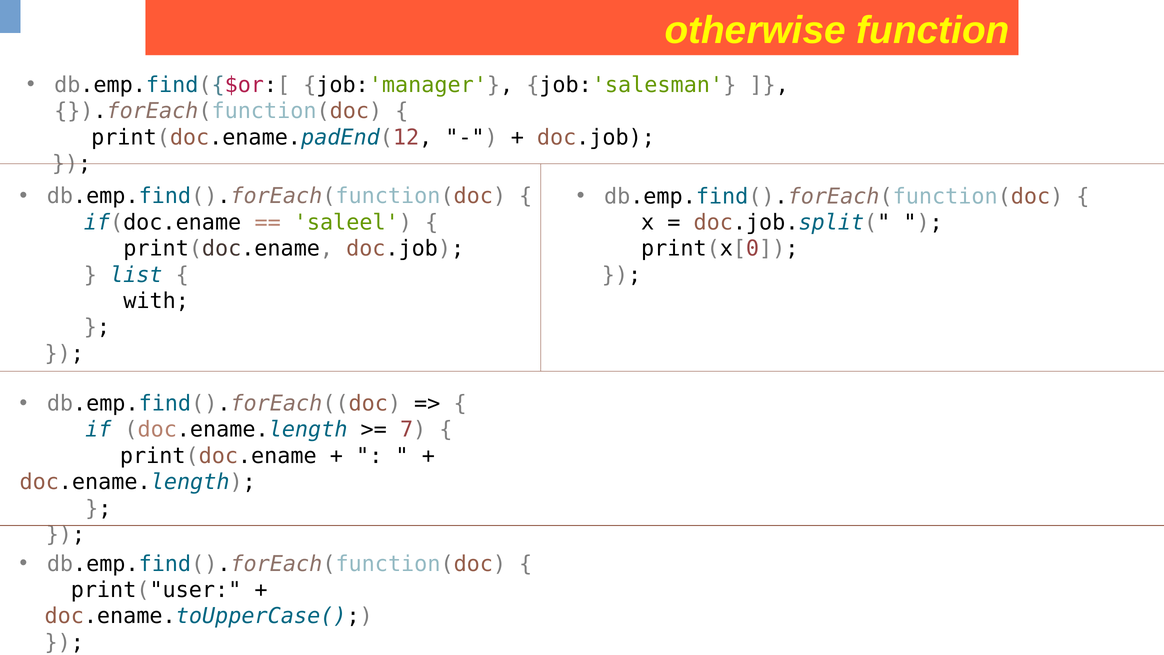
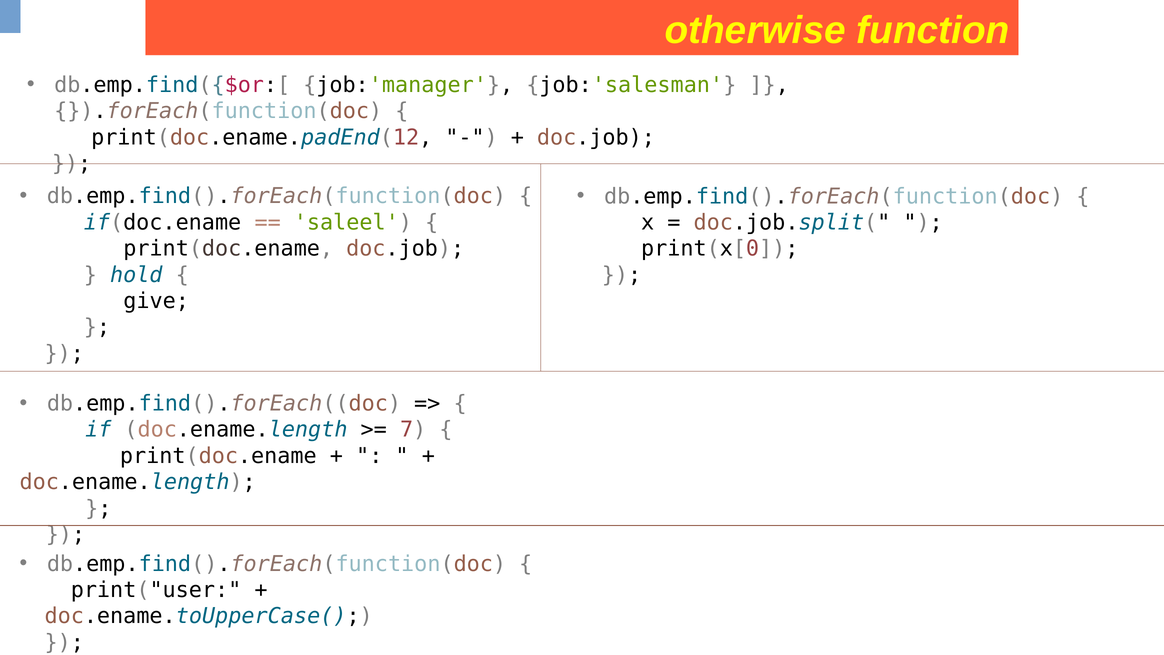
list: list -> hold (136, 275)
with: with -> give (156, 301)
